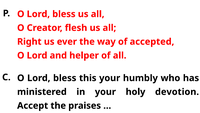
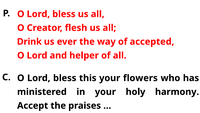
Right: Right -> Drink (29, 41)
humbly: humbly -> flowers (140, 78)
devotion: devotion -> harmony (177, 91)
